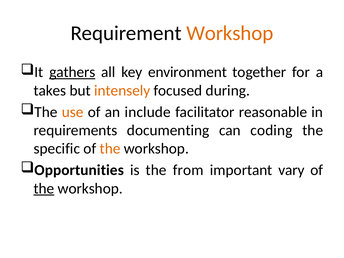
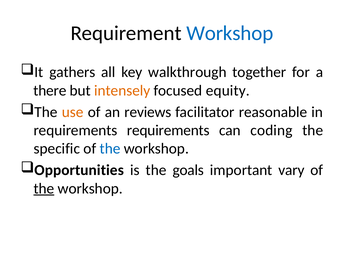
Workshop colour: orange -> blue (230, 33)
gathers underline: present -> none (72, 72)
environment: environment -> walkthrough (187, 72)
takes: takes -> there (50, 91)
during: during -> equity (228, 91)
include: include -> reviews (148, 112)
requirements documenting: documenting -> requirements (168, 130)
the colour: orange -> blue (110, 149)
from: from -> goals (188, 170)
